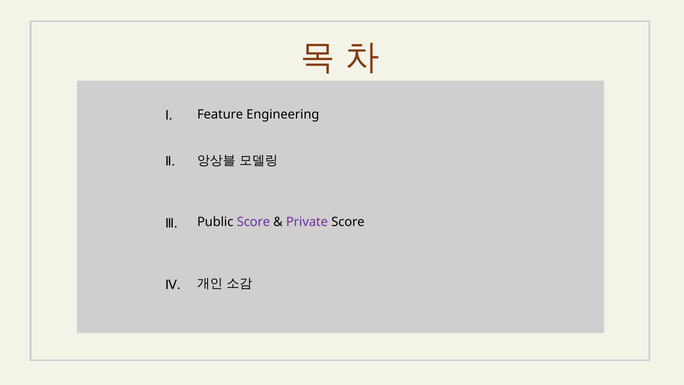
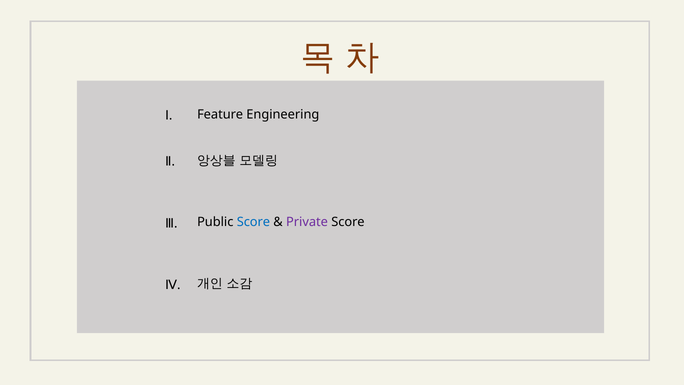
Score colour: purple -> blue (253, 222)
